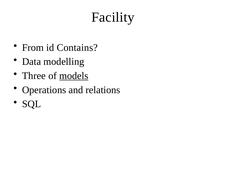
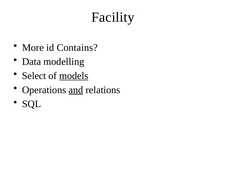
From: From -> More (33, 47)
Three: Three -> Select (34, 76)
and underline: none -> present (76, 90)
